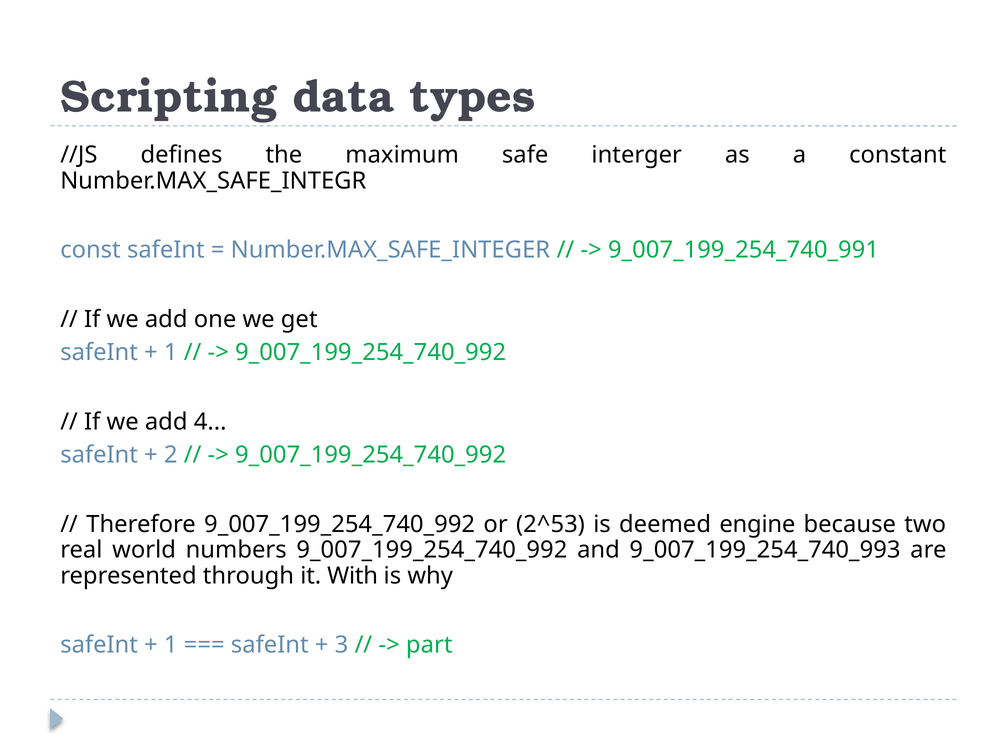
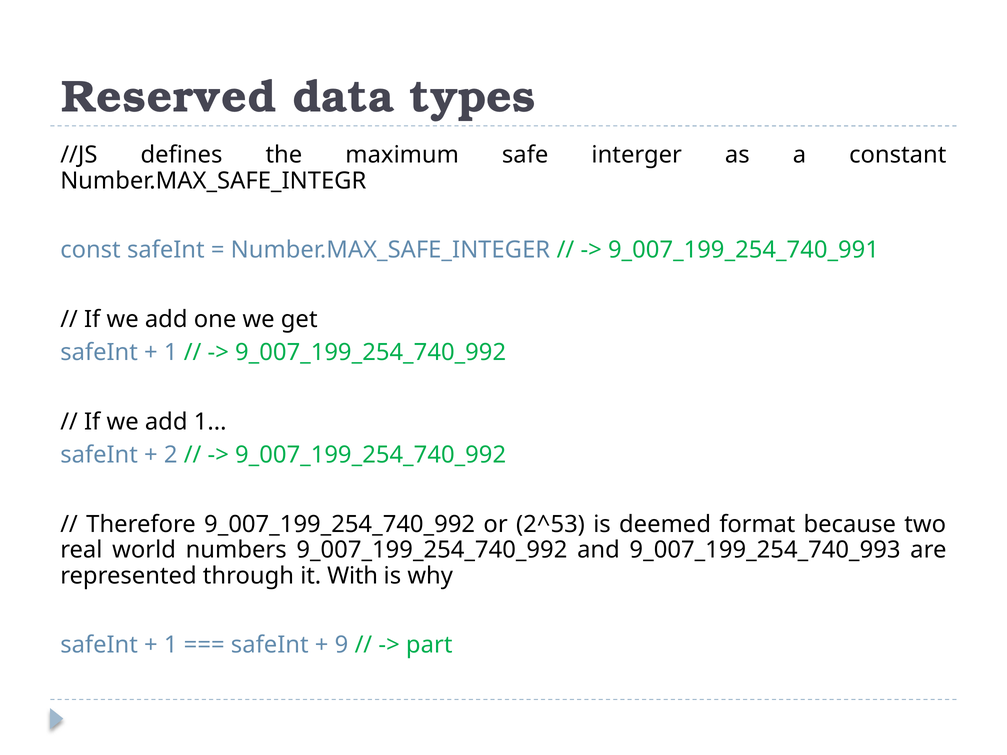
Scripting: Scripting -> Reserved (169, 97)
add 4: 4 -> 1 (210, 422)
engine: engine -> format (757, 525)
3: 3 -> 9 (341, 645)
